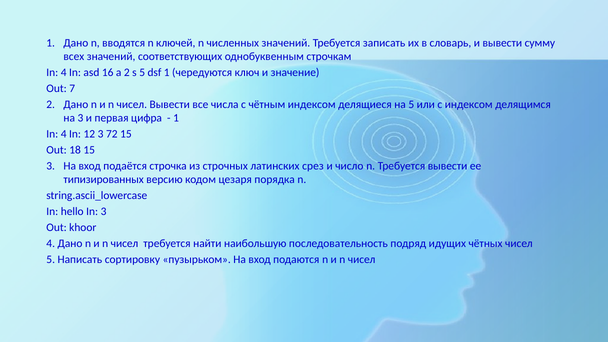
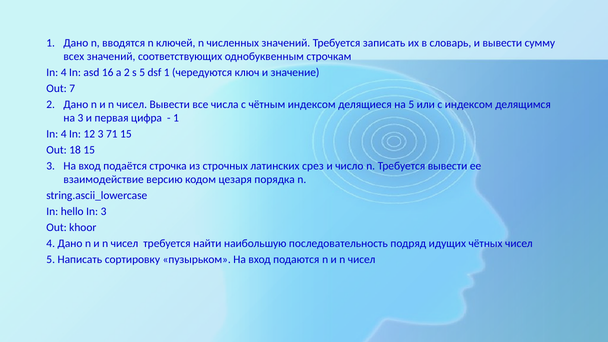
72: 72 -> 71 (112, 134)
типизированных: типизированных -> взаимодействие (104, 180)
